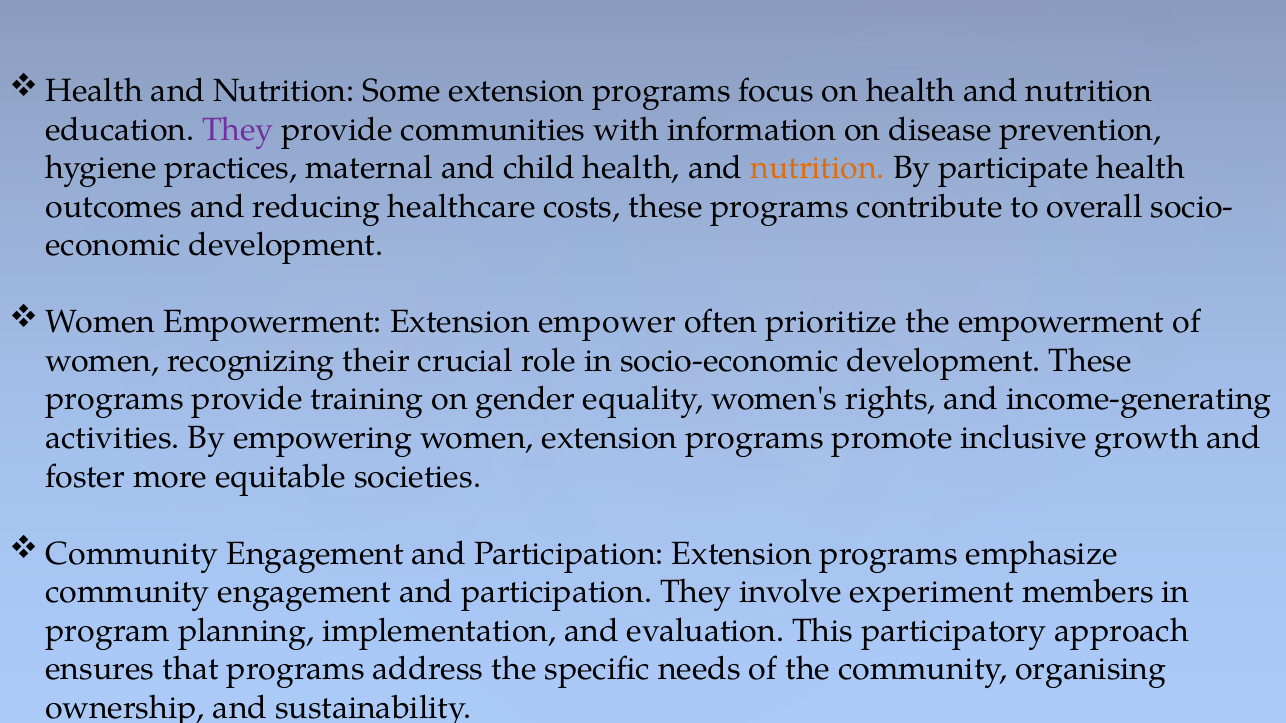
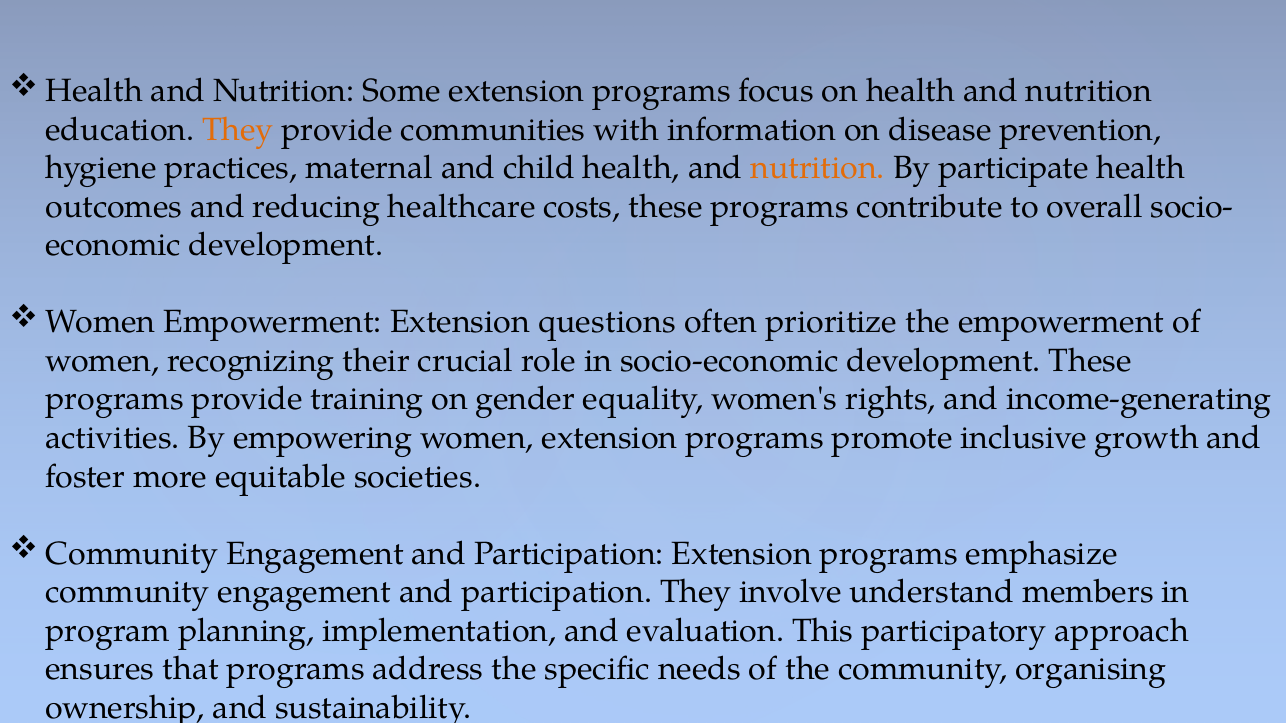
They colour: purple -> orange (238, 129)
empower: empower -> questions (607, 322)
experiment: experiment -> understand (932, 592)
